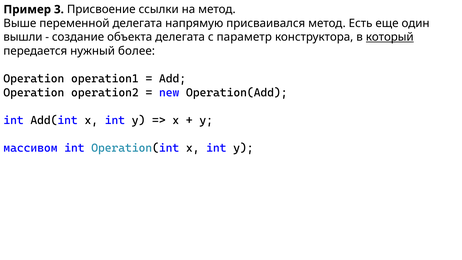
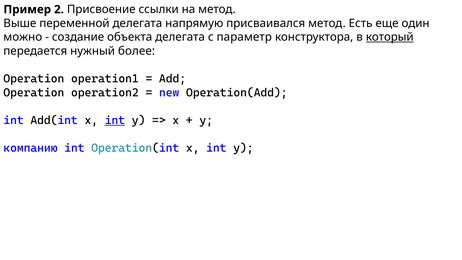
3: 3 -> 2 (59, 9)
вышли: вышли -> можно (23, 37)
int underline: none -> present (115, 120)
массивом: массивом -> компанию (30, 148)
